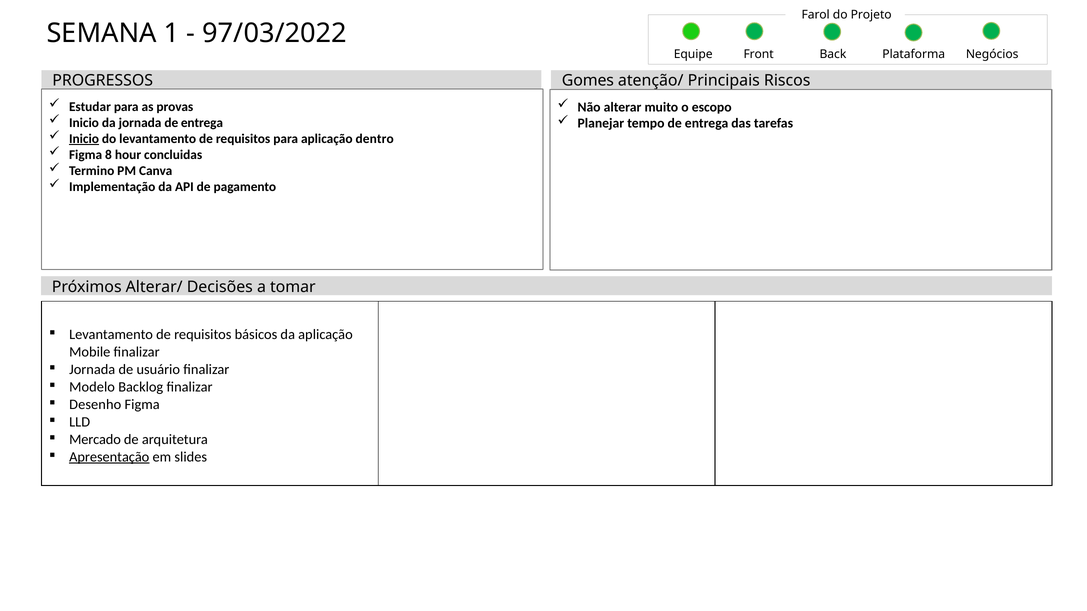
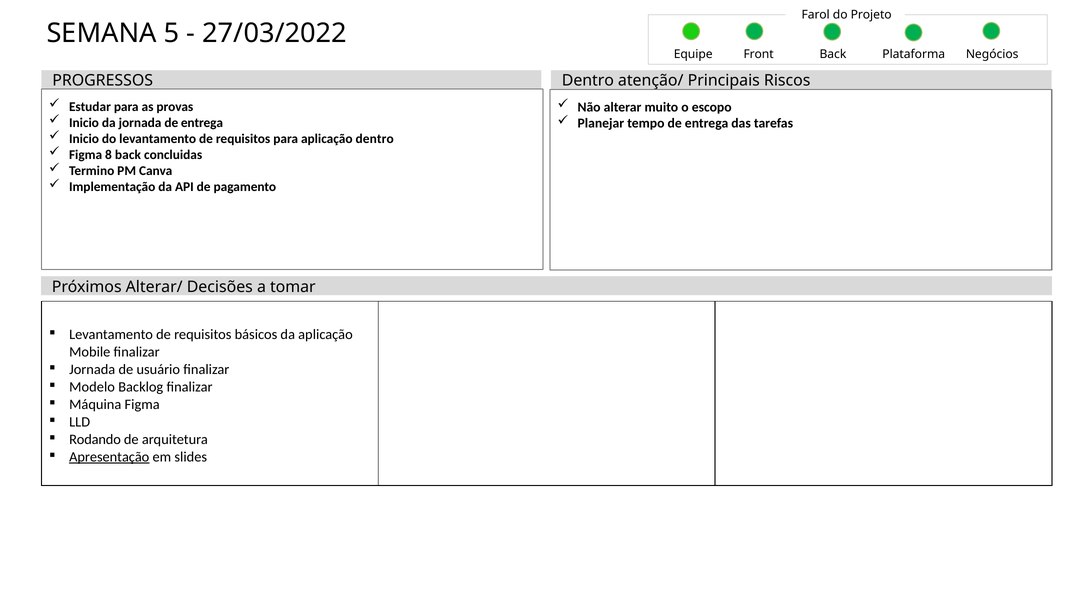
1: 1 -> 5 (172, 33)
97/03/2022: 97/03/2022 -> 27/03/2022 (275, 33)
PROGRESSOS Gomes: Gomes -> Dentro (588, 81)
Inicio underline: present -> none (84, 139)
8 hour: hour -> back (128, 155)
Desenho: Desenho -> Máquina (95, 405)
Mercado: Mercado -> Rodando (95, 440)
